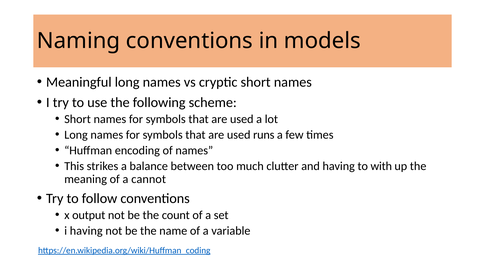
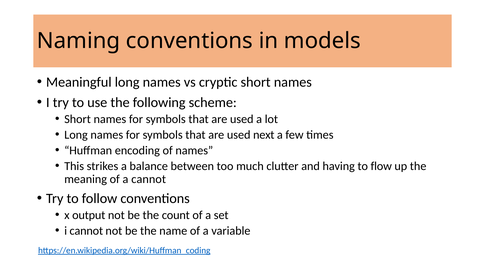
runs: runs -> next (264, 135)
with: with -> flow (381, 166)
i having: having -> cannot (86, 231)
